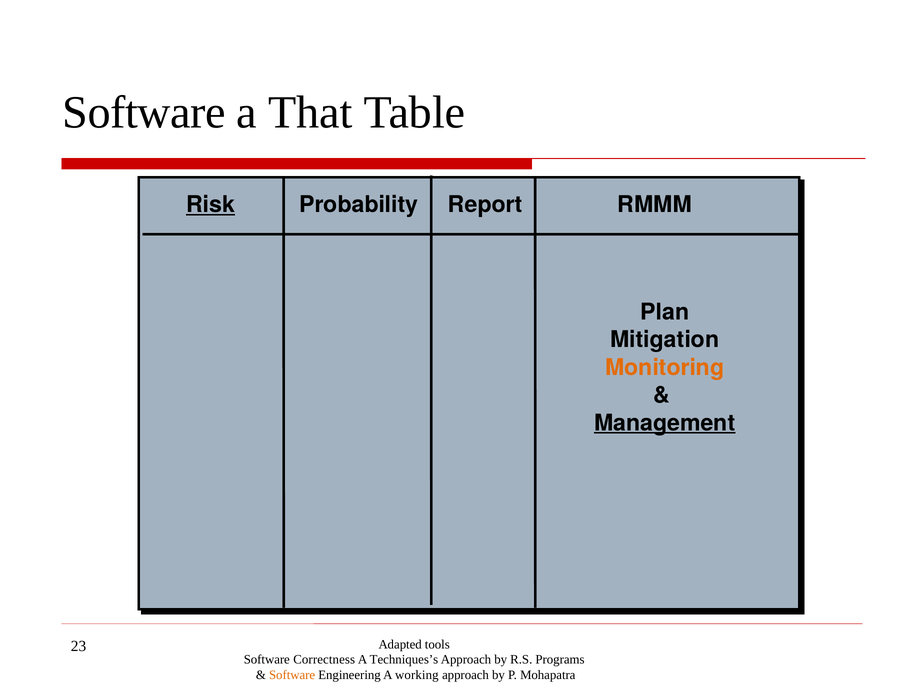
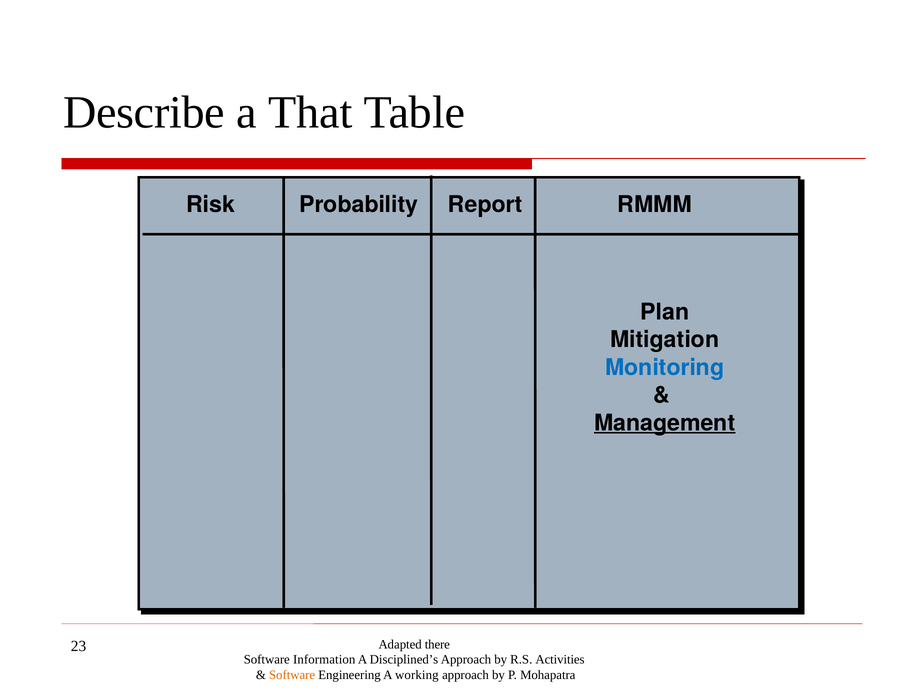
Software: Software -> Describe (144, 112)
Risk underline: present -> none (211, 205)
Monitoring colour: orange -> blue (665, 367)
tools: tools -> there (437, 644)
Correctness: Correctness -> Information (324, 660)
Techniques’s: Techniques’s -> Disciplined’s (404, 660)
Programs: Programs -> Activities (560, 660)
